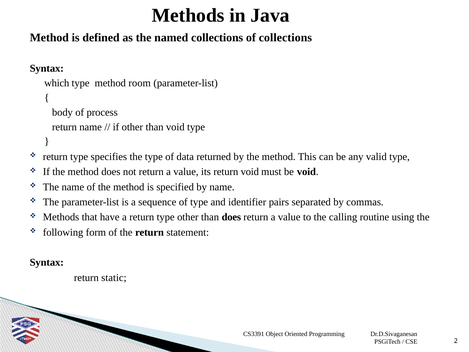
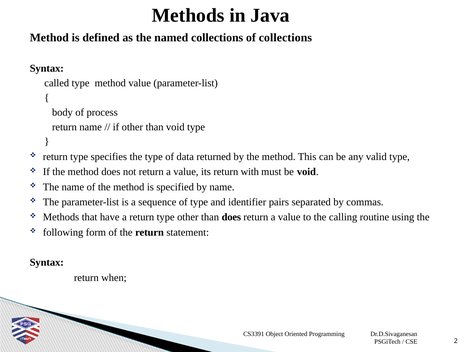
which: which -> called (57, 83)
method room: room -> value (140, 83)
return void: void -> with (250, 172)
static: static -> when (114, 277)
